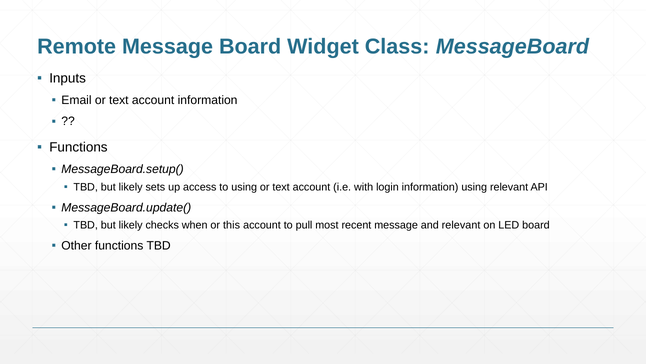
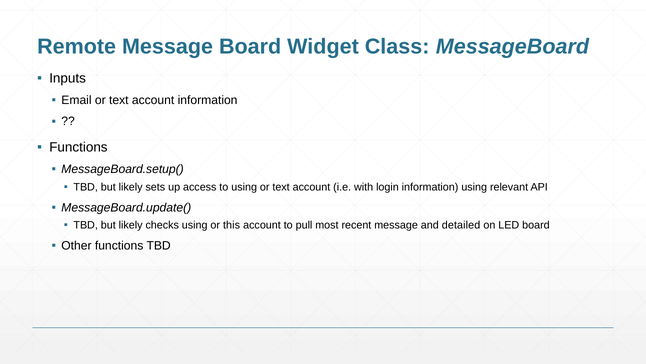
checks when: when -> using (195, 225)
and relevant: relevant -> detailed (461, 225)
